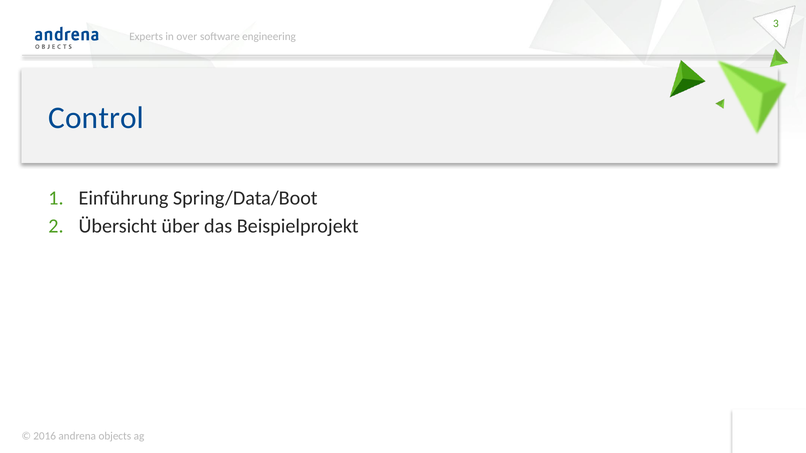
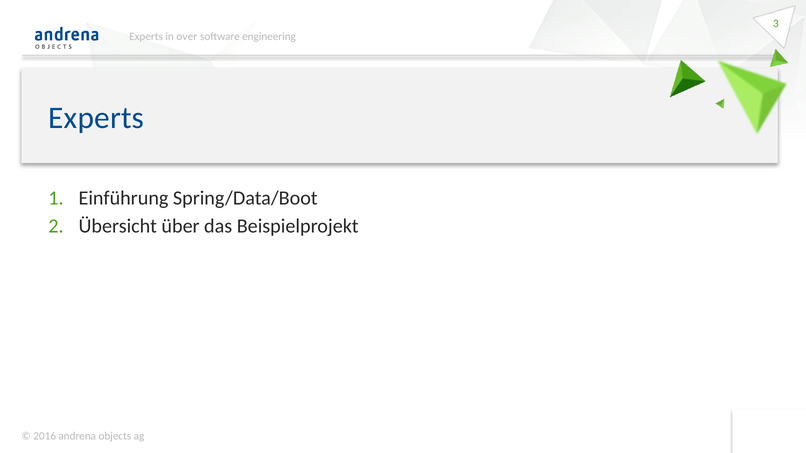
Control: Control -> Experts (96, 118)
